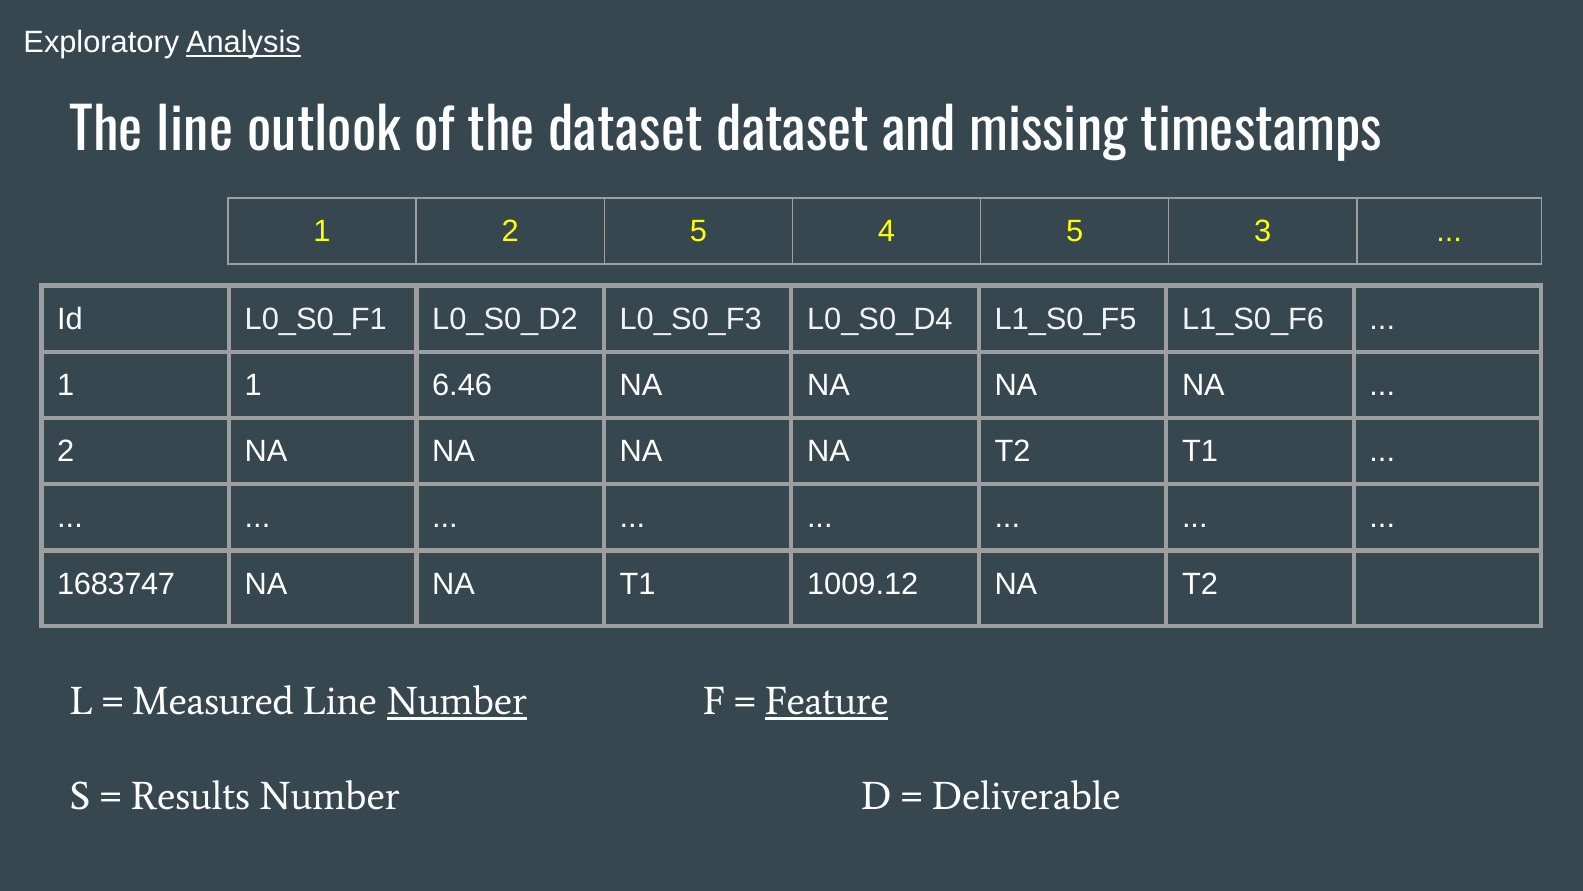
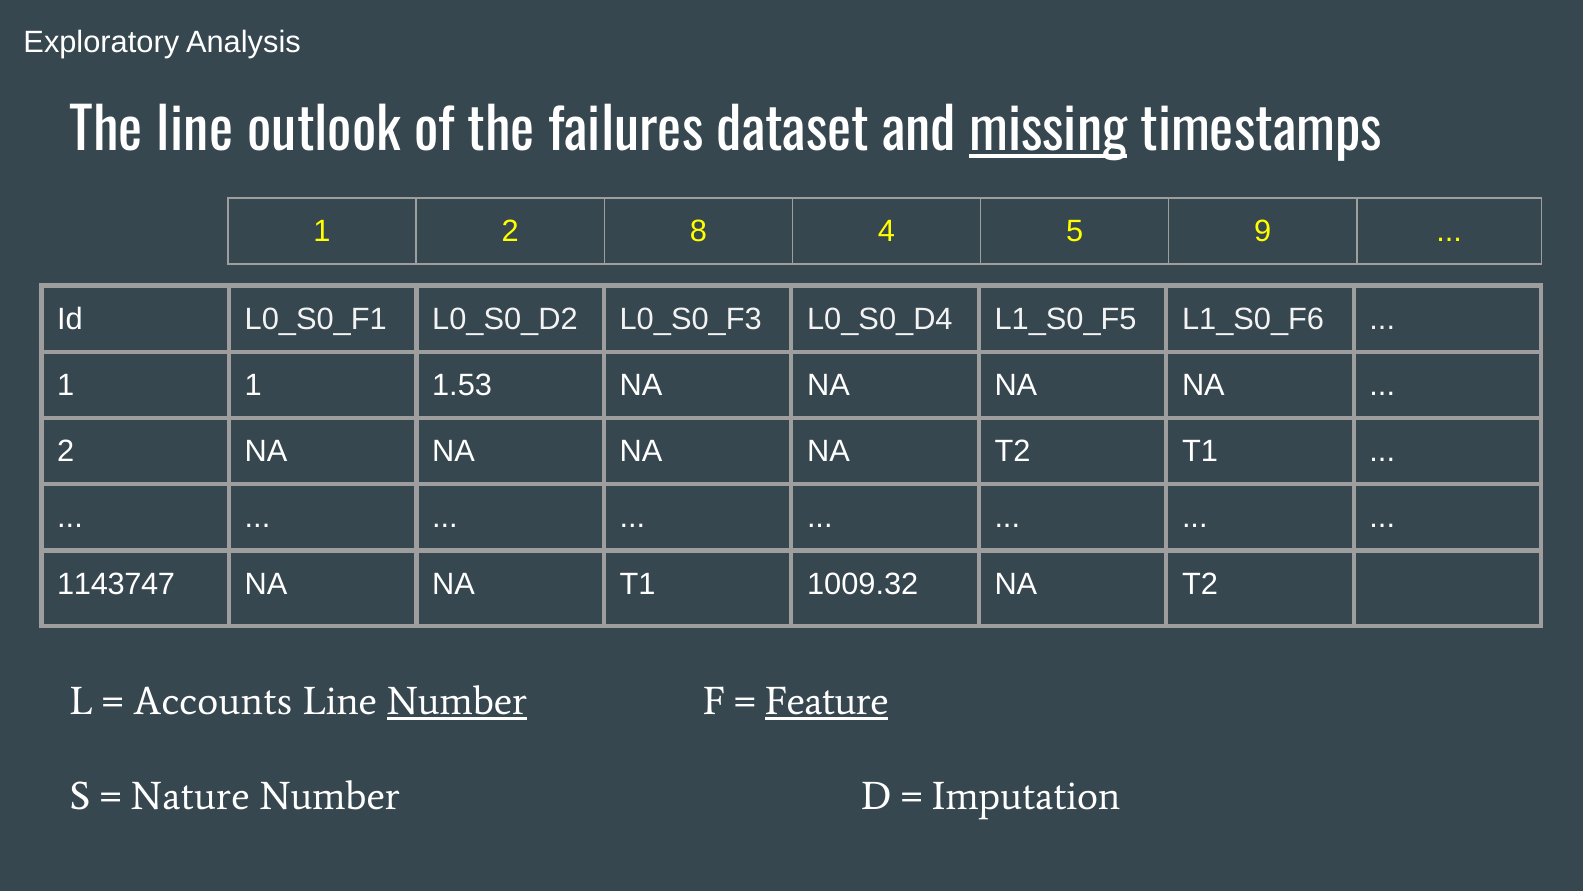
Analysis underline: present -> none (243, 42)
the dataset: dataset -> failures (626, 131)
missing underline: none -> present (1048, 131)
2 5: 5 -> 8 (698, 231)
3: 3 -> 9 (1263, 231)
6.46: 6.46 -> 1.53 (462, 385)
1683747: 1683747 -> 1143747 (116, 584)
1009.12: 1009.12 -> 1009.32 (863, 584)
Measured: Measured -> Accounts (213, 701)
Results: Results -> Nature (190, 796)
Deliverable: Deliverable -> Imputation (1026, 796)
